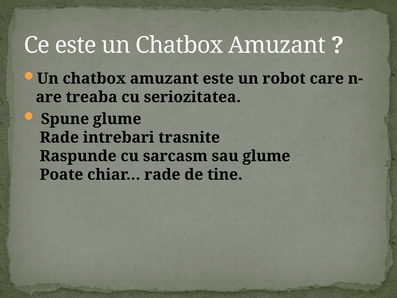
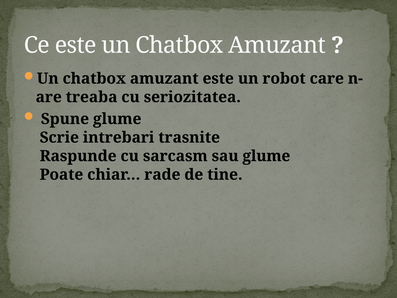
Rade: Rade -> Scrie (59, 137)
